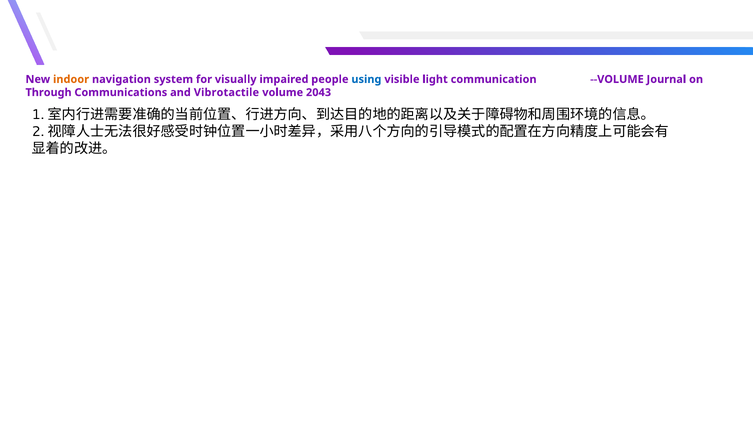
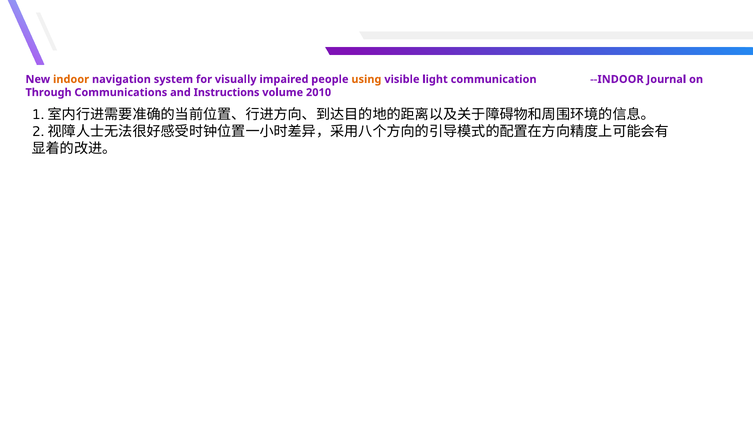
using colour: blue -> orange (366, 79)
--VOLUME: --VOLUME -> --INDOOR (617, 79)
Vibrotactile: Vibrotactile -> Instructions (227, 93)
2043: 2043 -> 2010 (319, 93)
